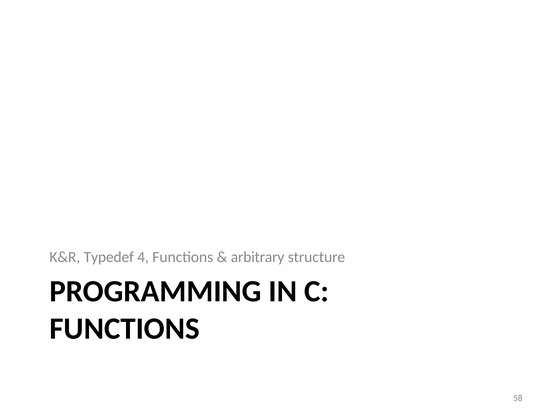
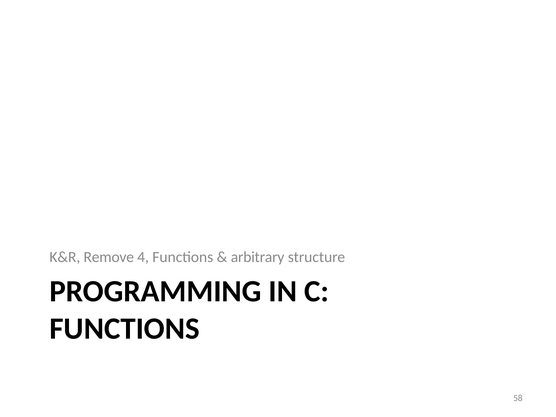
Typedef: Typedef -> Remove (109, 257)
